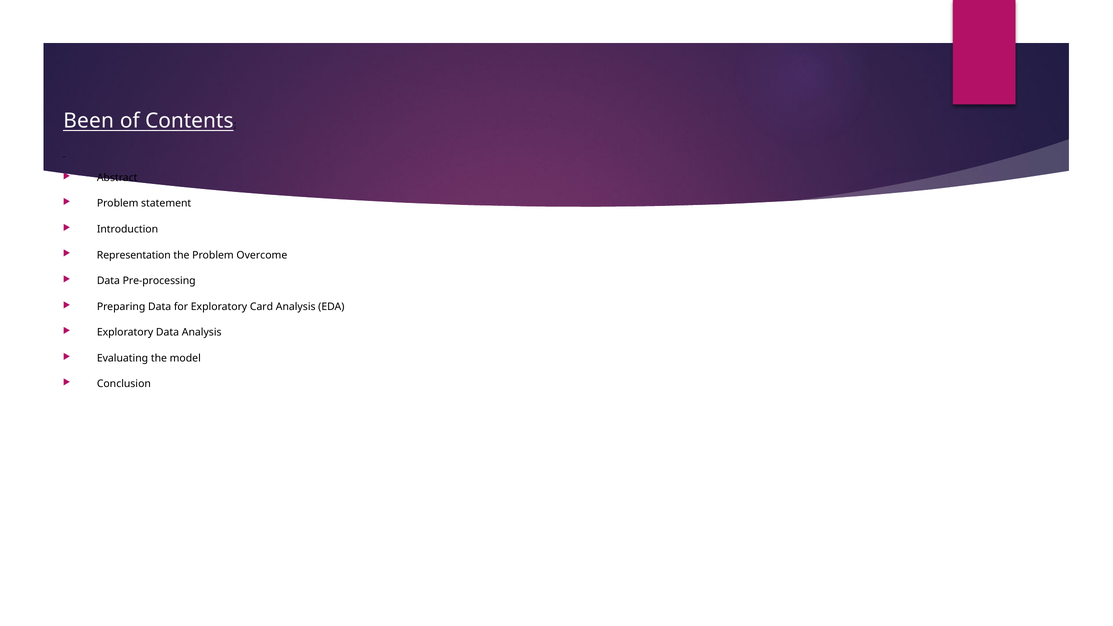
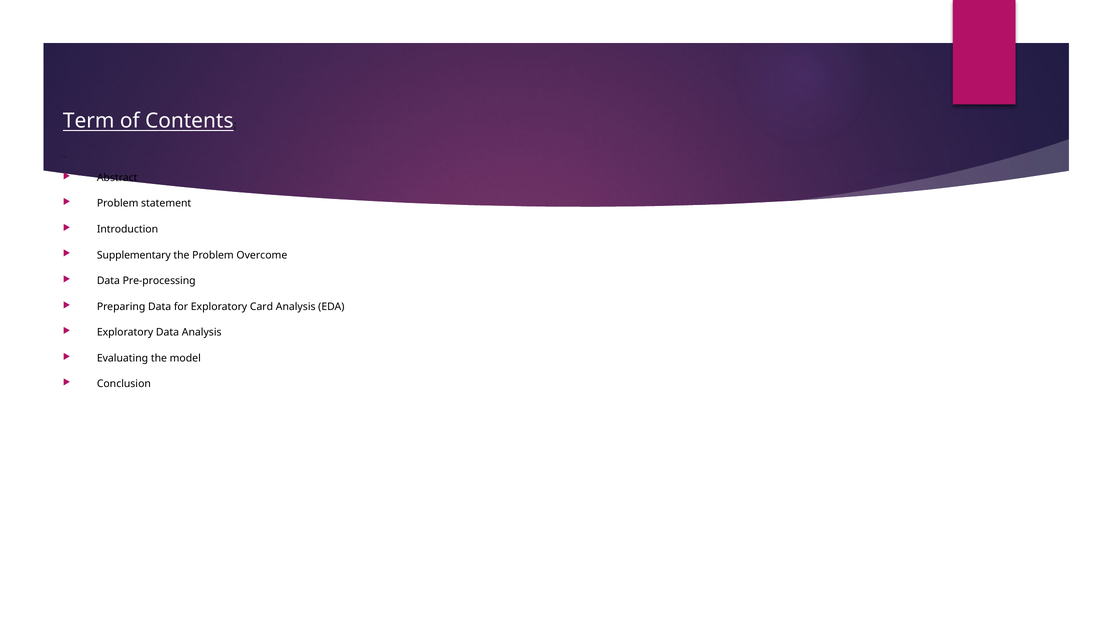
Been: Been -> Term (89, 121)
Representation: Representation -> Supplementary (134, 255)
